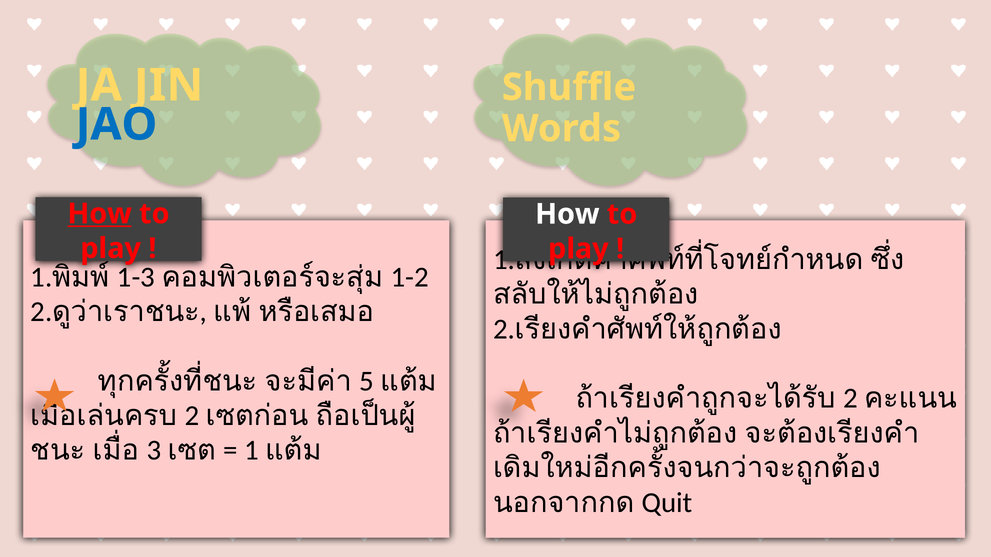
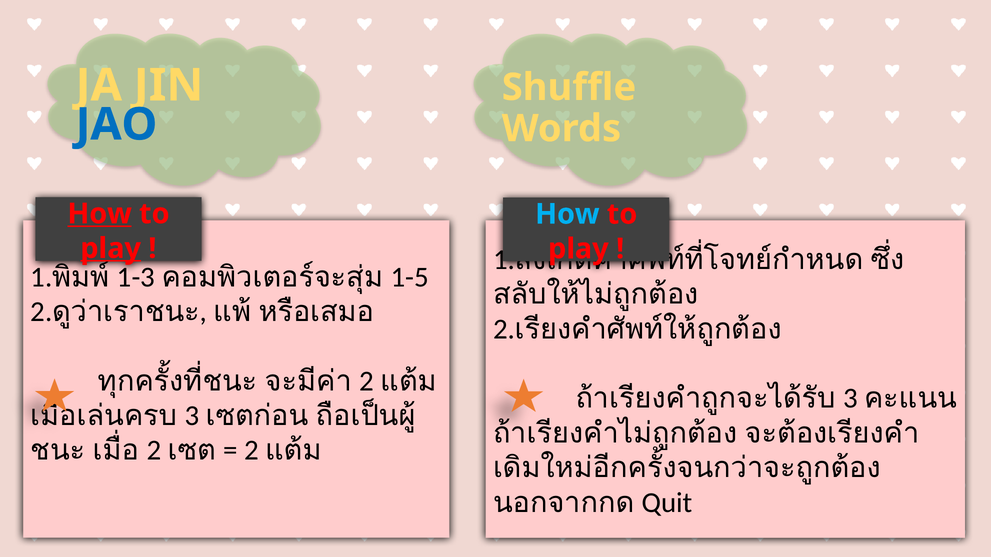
How colour: white -> light blue (567, 214)
play underline: none -> present (111, 249)
1-2: 1-2 -> 1-5 (410, 277)
5: 5 -> 2 (367, 381)
2: 2 -> 3 (850, 399)
2: 2 -> 3 (192, 416)
3: 3 -> 2 (154, 451)
1: 1 -> 2 (251, 451)
